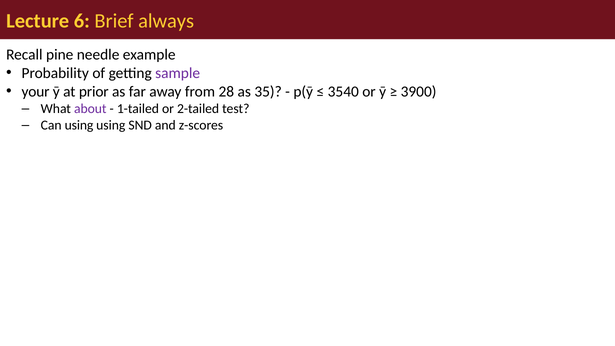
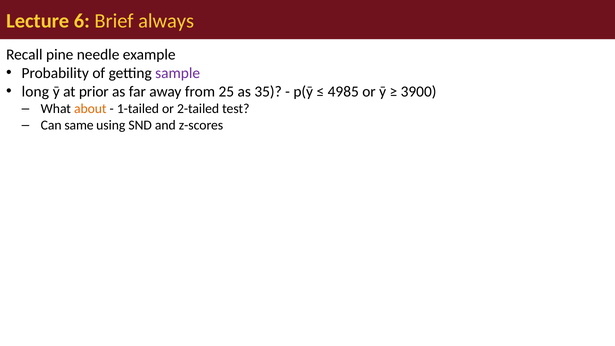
your: your -> long (35, 92)
28: 28 -> 25 (226, 92)
3540: 3540 -> 4985 (343, 92)
about colour: purple -> orange (90, 109)
Can using: using -> same (79, 125)
